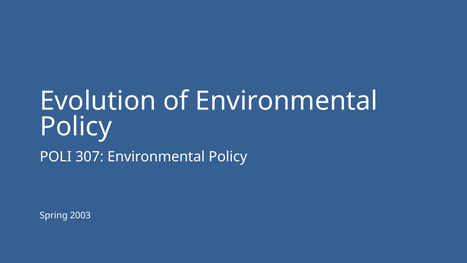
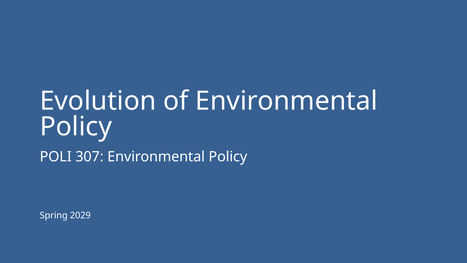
2003: 2003 -> 2029 (80, 215)
